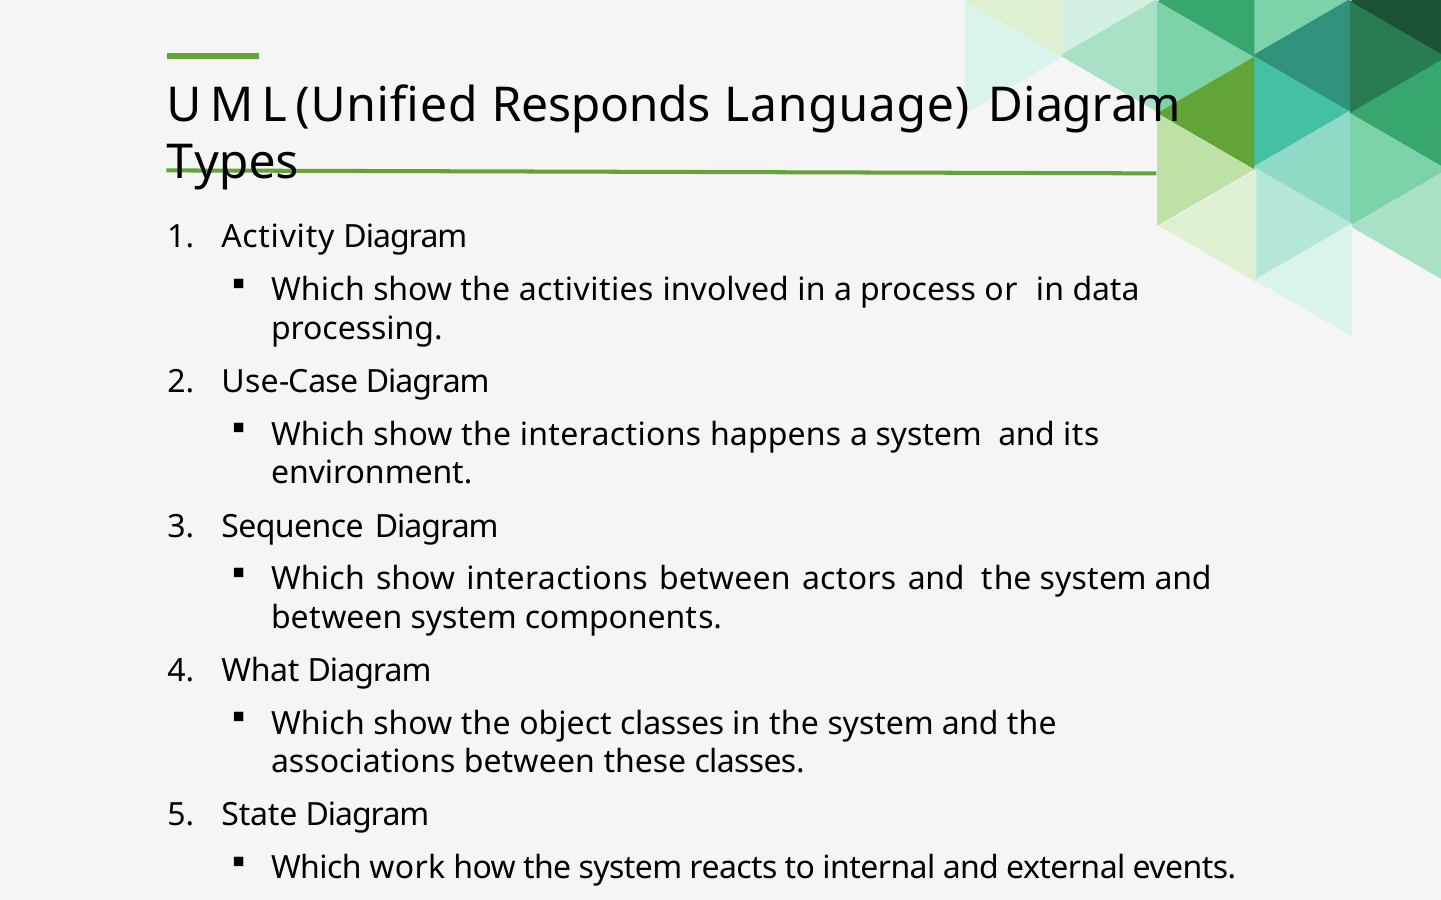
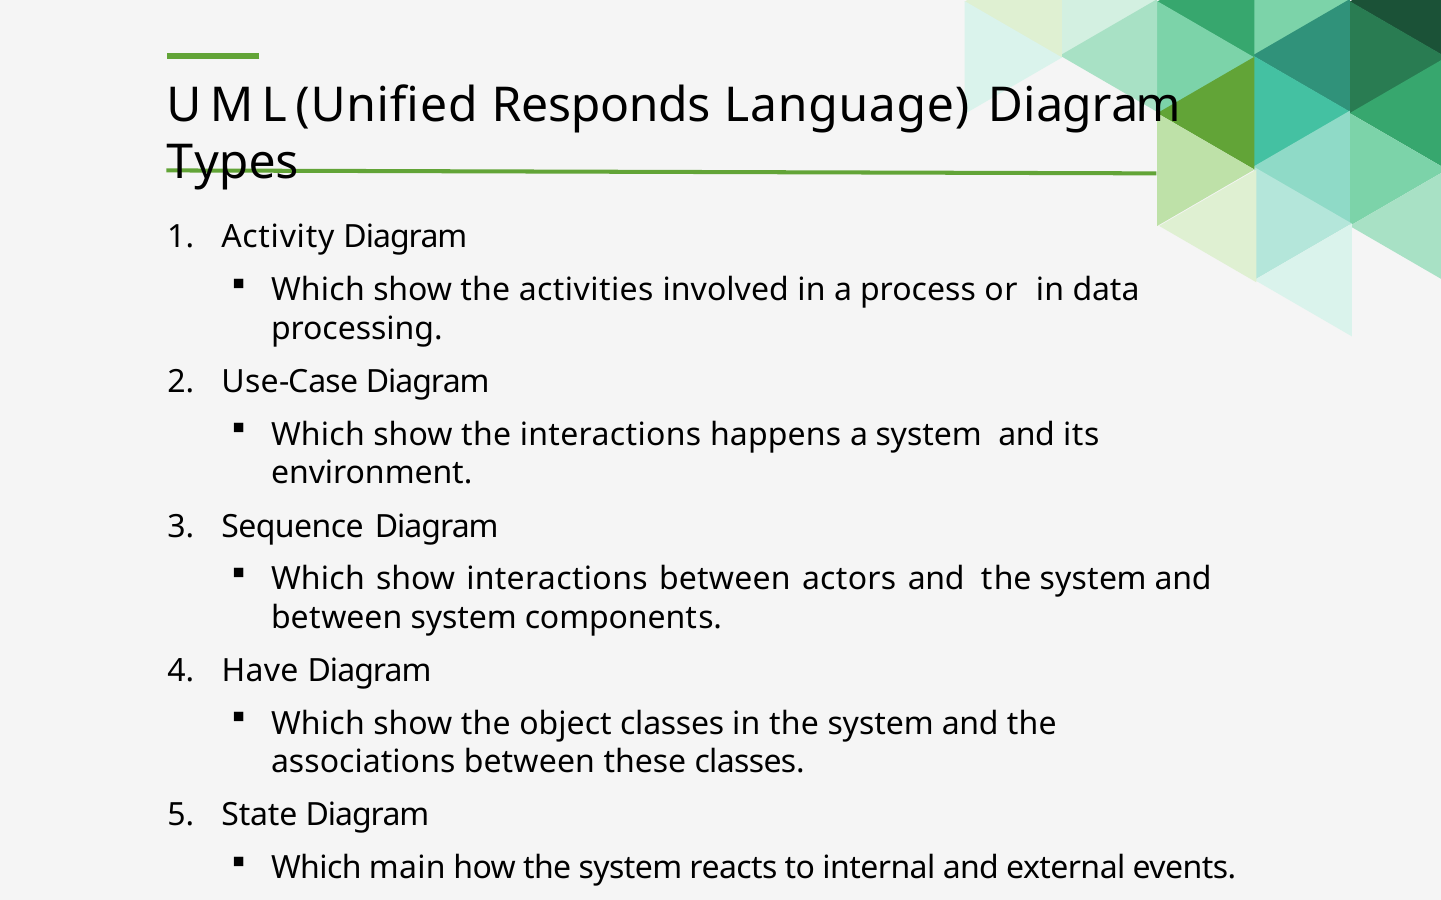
What: What -> Have (260, 672)
work: work -> main (407, 868)
